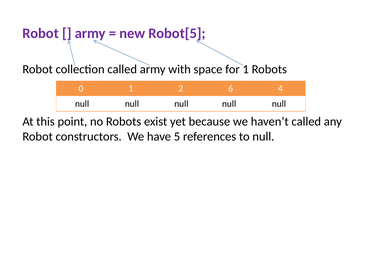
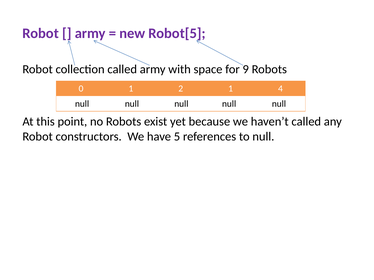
for 1: 1 -> 9 (246, 69)
2 6: 6 -> 1 (231, 89)
